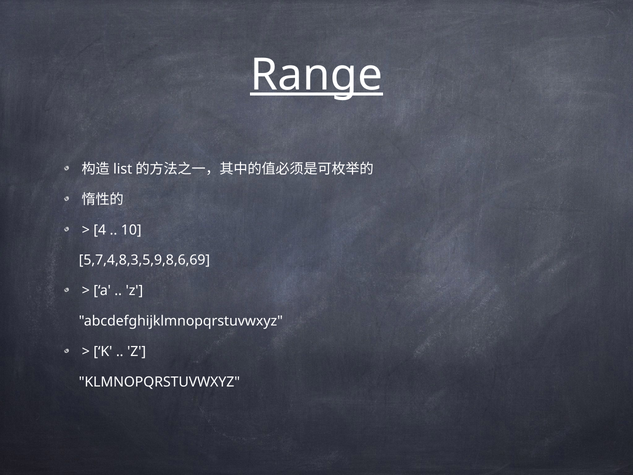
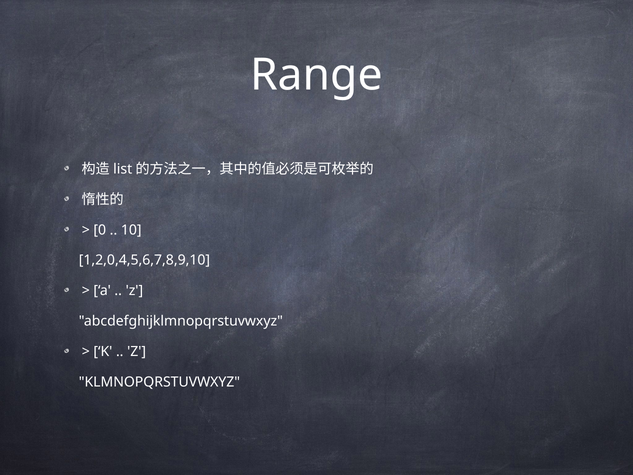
Range underline: present -> none (316, 75)
4: 4 -> 0 (100, 230)
5,7,4,8,3,5,9,8,6,69: 5,7,4,8,3,5,9,8,6,69 -> 1,2,0,4,5,6,7,8,9,10 (144, 260)
